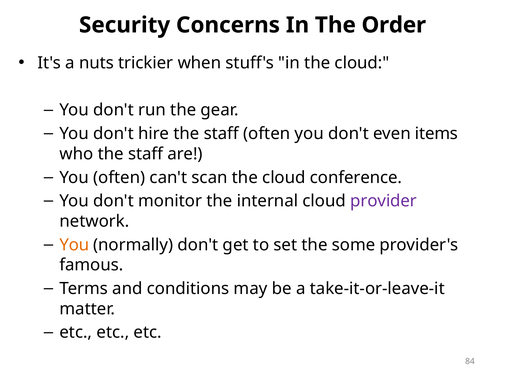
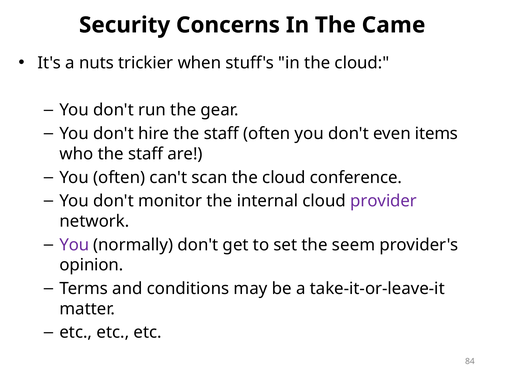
Order: Order -> Came (394, 25)
You colour: orange -> purple (74, 245)
some: some -> seem (354, 245)
famous: famous -> opinion (91, 265)
